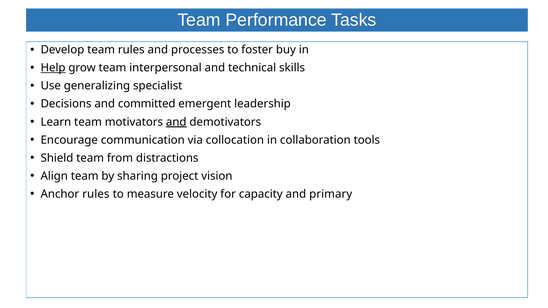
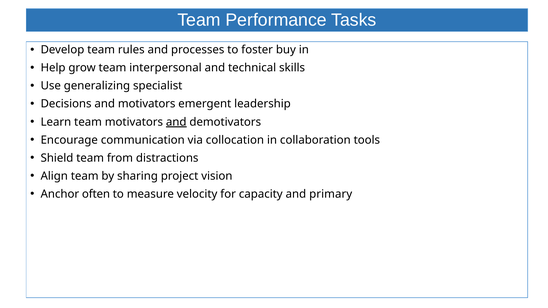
Help underline: present -> none (53, 68)
and committed: committed -> motivators (147, 104)
Anchor rules: rules -> often (96, 194)
